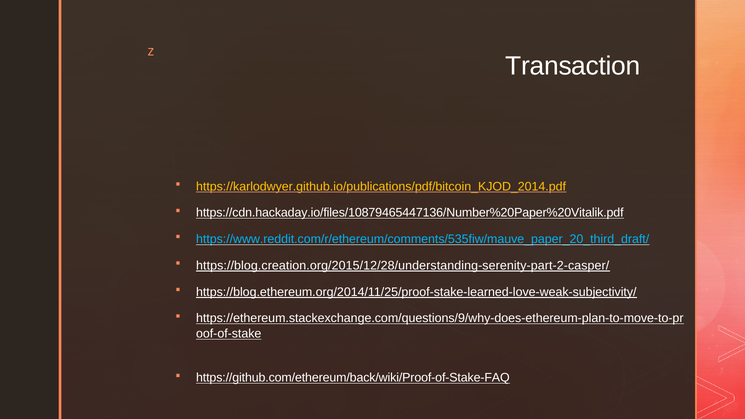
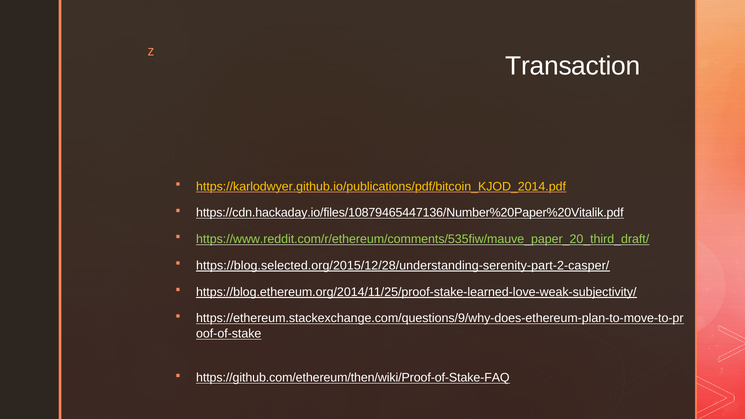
https://www.reddit.com/r/ethereum/comments/535fiw/mauve_paper_20_third_draft/ colour: light blue -> light green (423, 239)
https://blog.creation.org/2015/12/28/understanding-serenity-part-2-casper/: https://blog.creation.org/2015/12/28/understanding-serenity-part-2-casper/ -> https://blog.selected.org/2015/12/28/understanding-serenity-part-2-casper/ (403, 266)
https://github.com/ethereum/back/wiki/Proof-of-Stake-FAQ: https://github.com/ethereum/back/wiki/Proof-of-Stake-FAQ -> https://github.com/ethereum/then/wiki/Proof-of-Stake-FAQ (353, 378)
